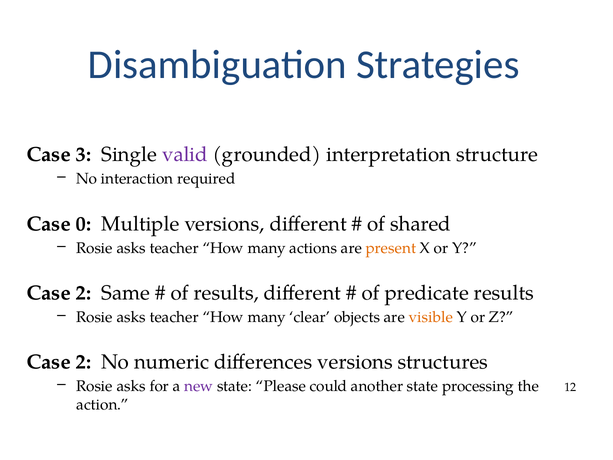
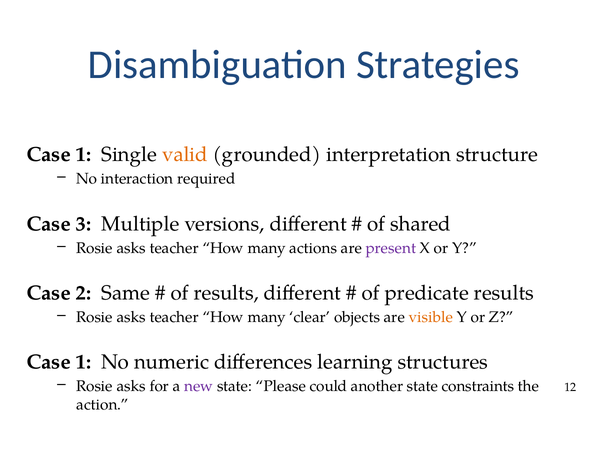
3: 3 -> 1 (84, 155)
valid colour: purple -> orange (185, 155)
0: 0 -> 3 (84, 224)
present colour: orange -> purple (391, 248)
2: 2 -> 1 (84, 362)
differences versions: versions -> learning (355, 362)
processing: processing -> constraints (478, 386)
